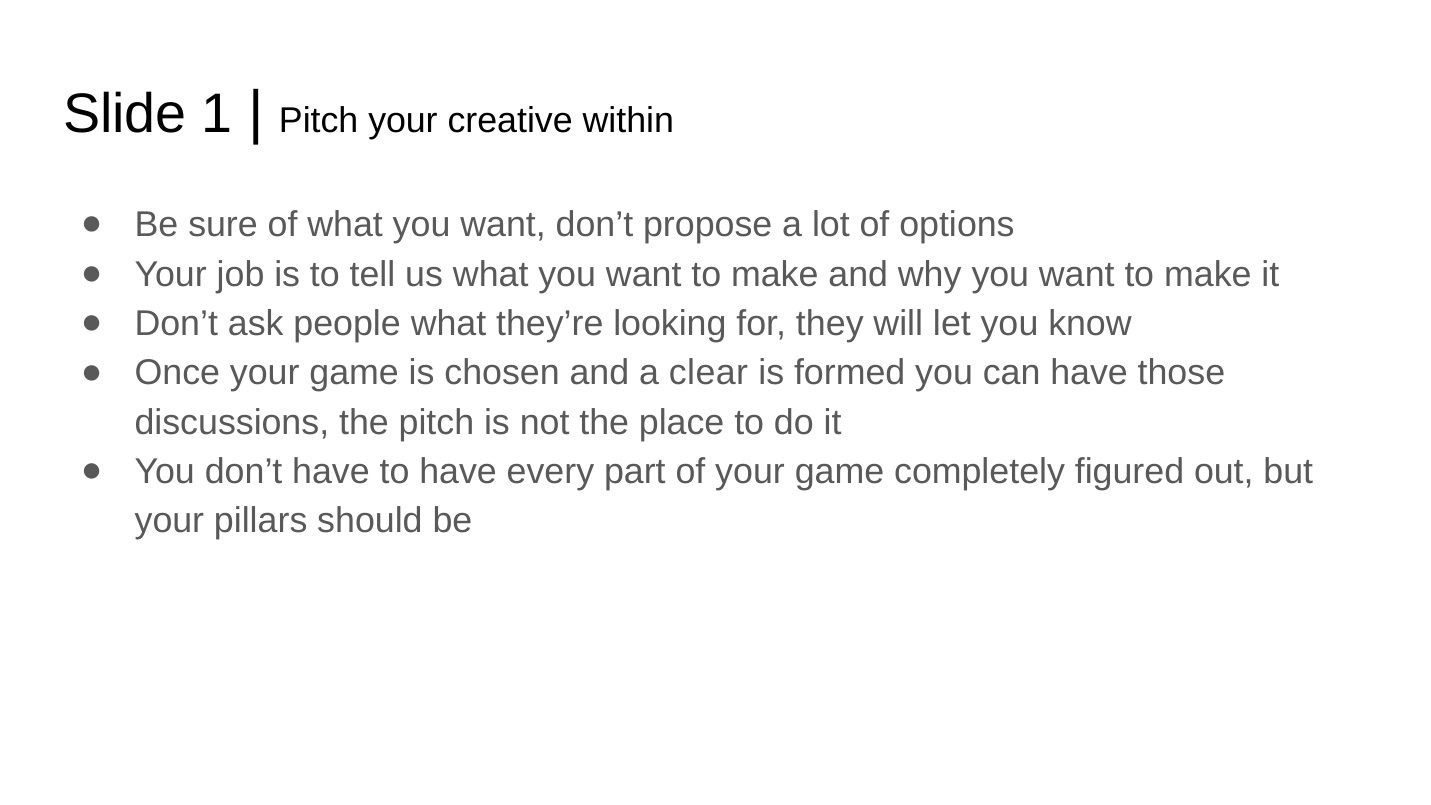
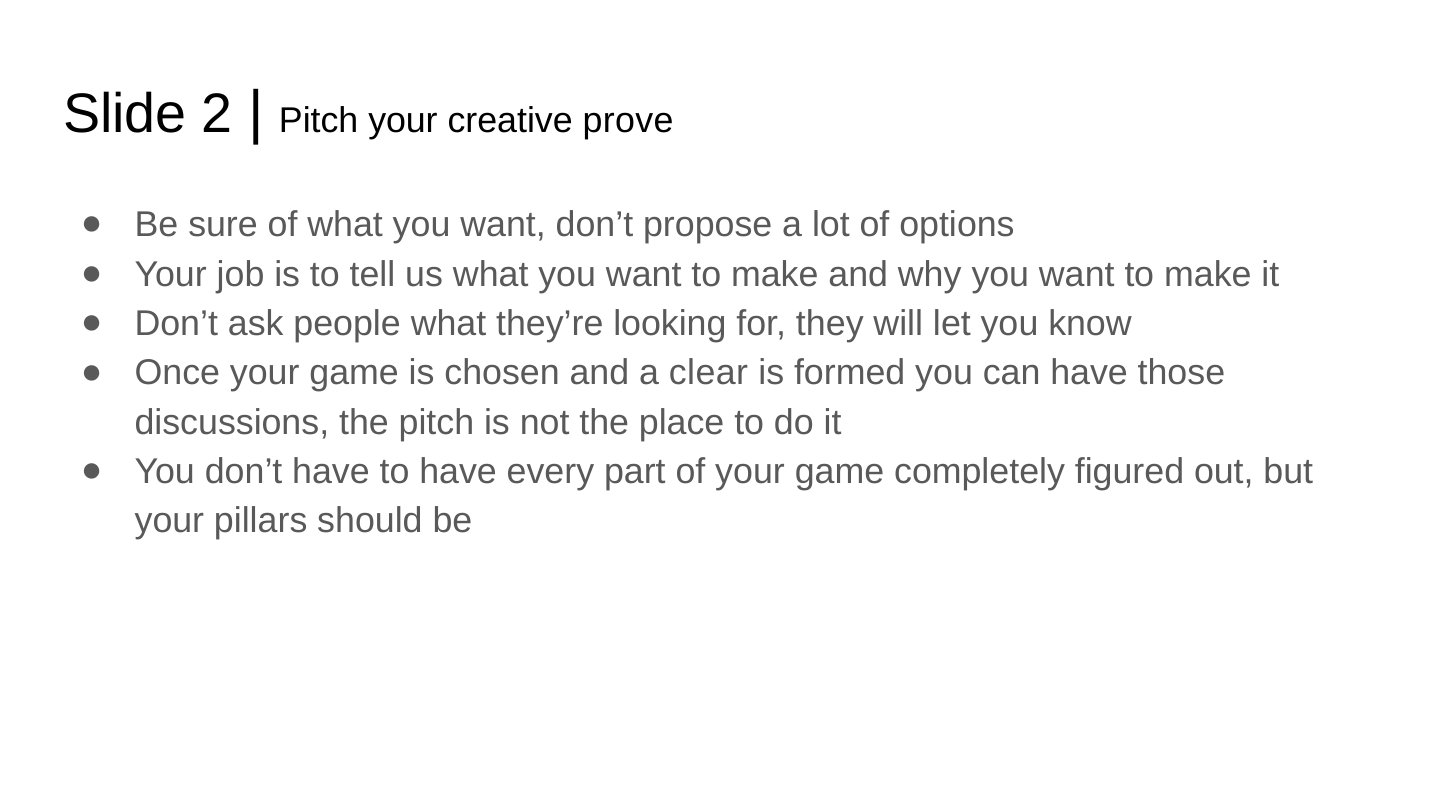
1: 1 -> 2 (217, 114)
within: within -> prove (628, 121)
